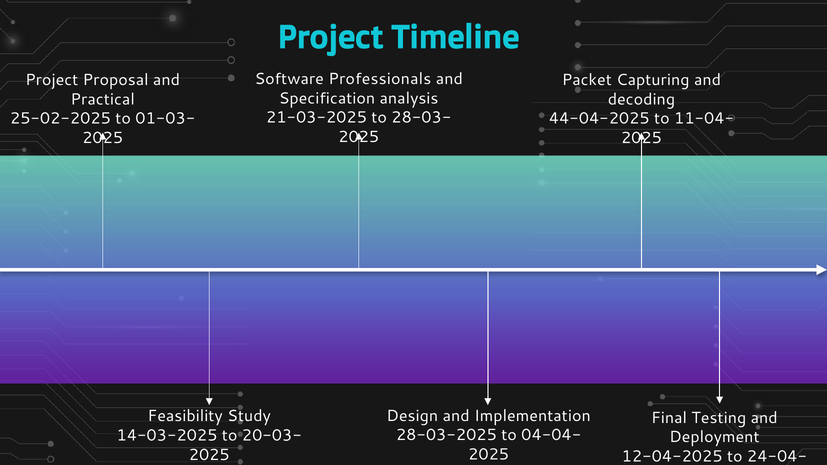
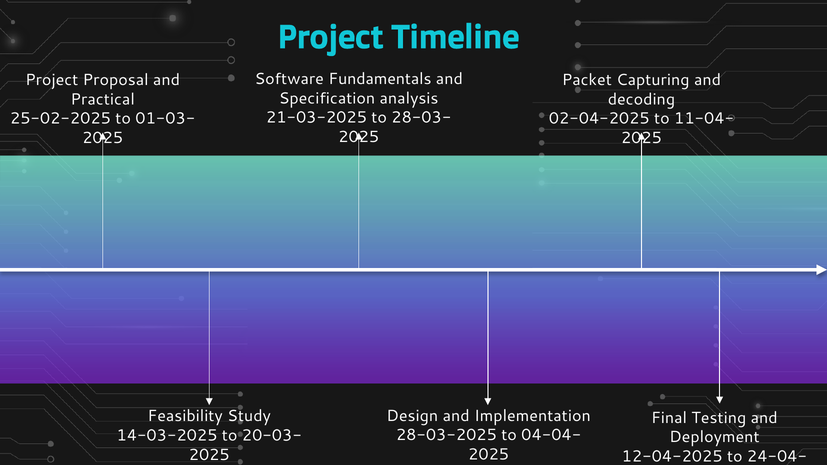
Professionals: Professionals -> Fundamentals (380, 79)
44-04-2025: 44-04-2025 -> 02-04-2025 (599, 119)
